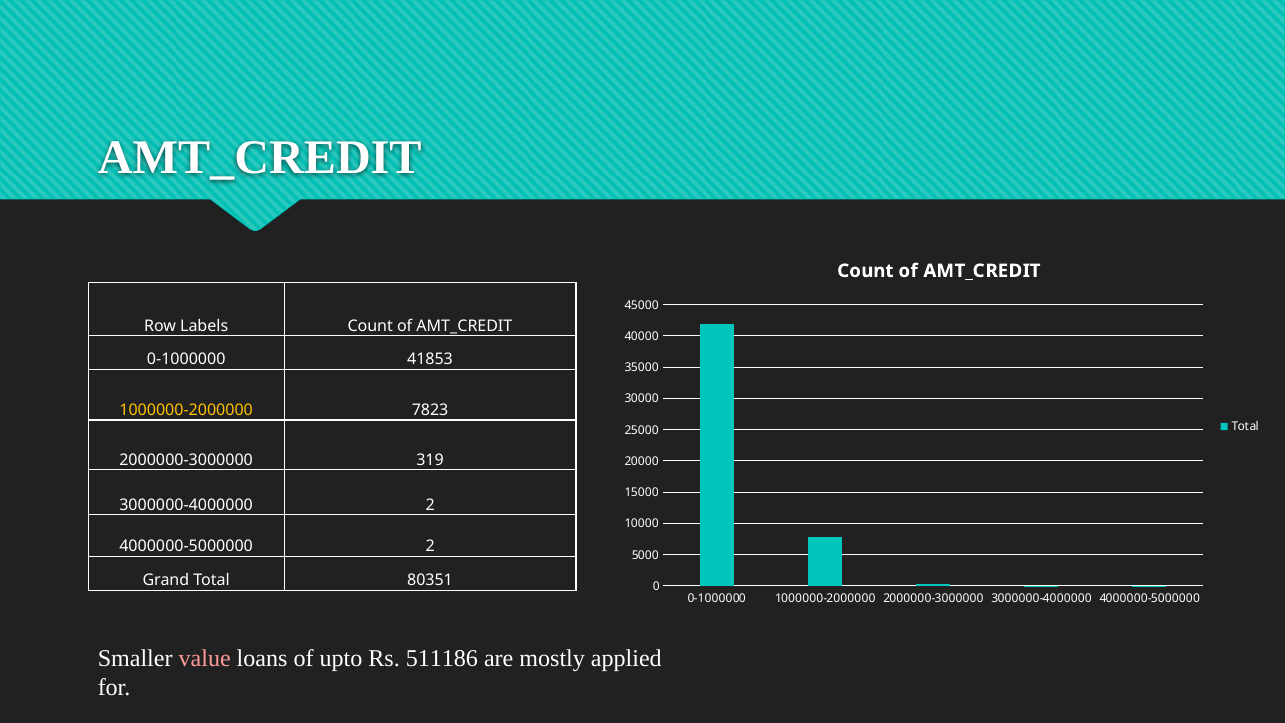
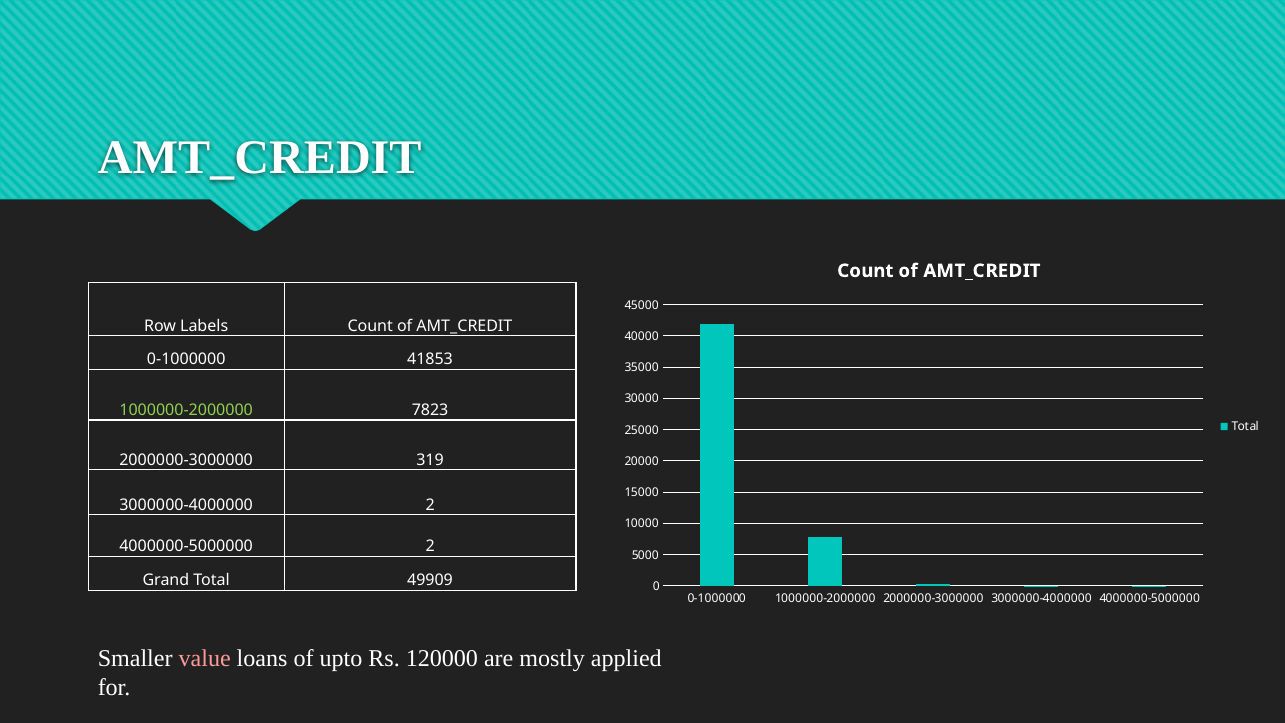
1000000-2000000 colour: yellow -> light green (186, 410)
80351: 80351 -> 49909 (430, 580)
511186: 511186 -> 120000 (442, 659)
